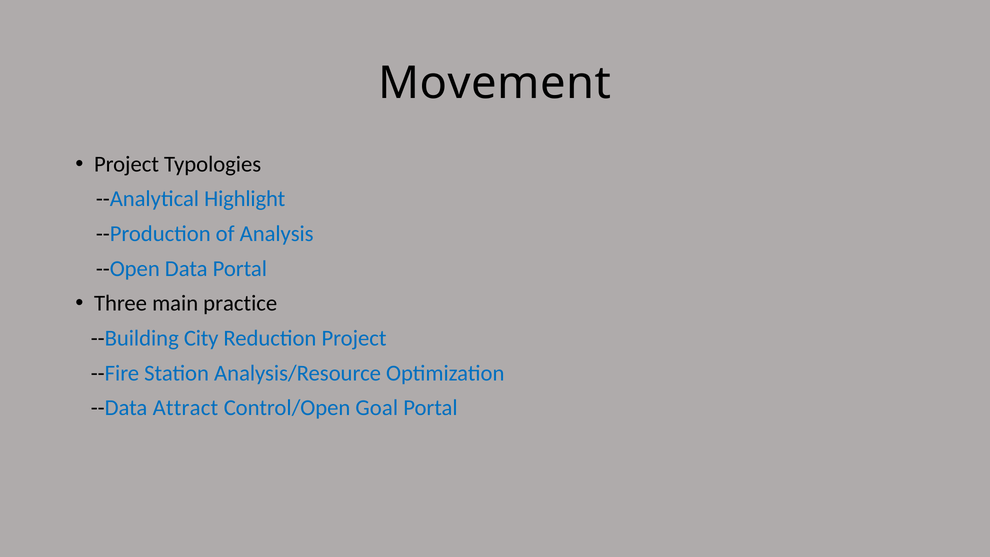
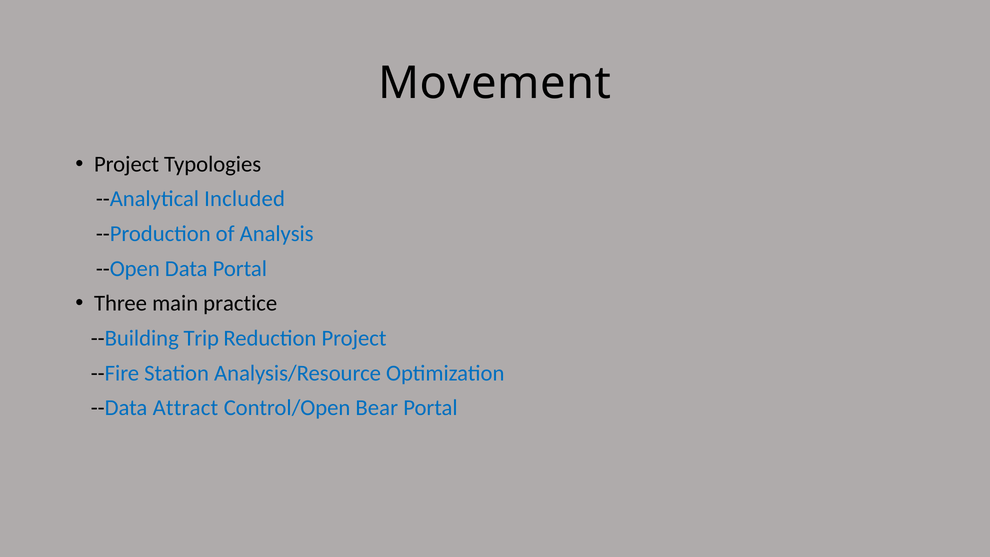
Highlight: Highlight -> Included (245, 199)
City: City -> Trip (201, 338)
Goal: Goal -> Bear (377, 408)
